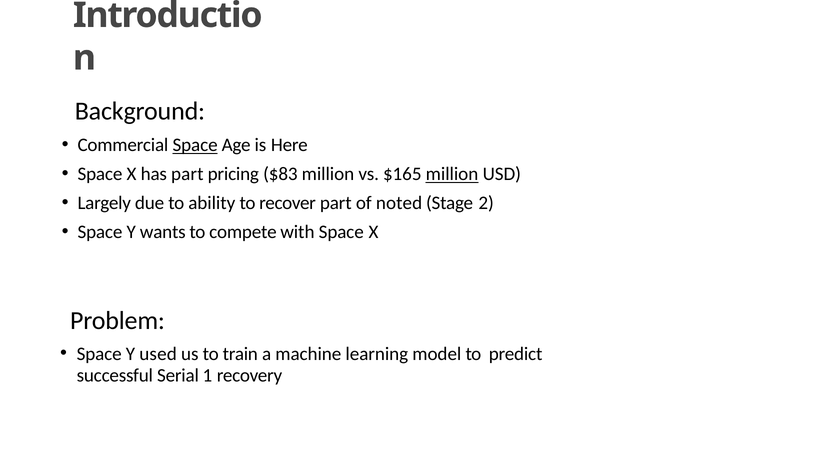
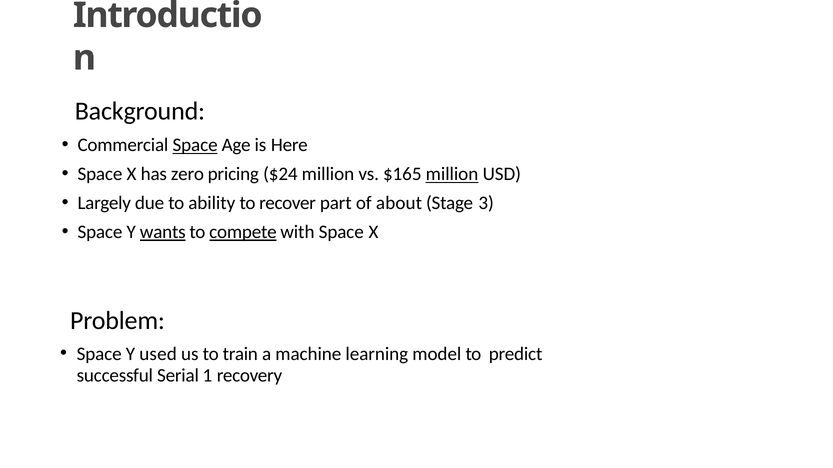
has part: part -> zero (187, 174)
$83: $83 -> $24 (280, 174)
noted: noted -> about (399, 203)
Stage 2: 2 -> 3 (486, 203)
wants underline: none -> present (163, 232)
compete underline: none -> present (243, 232)
